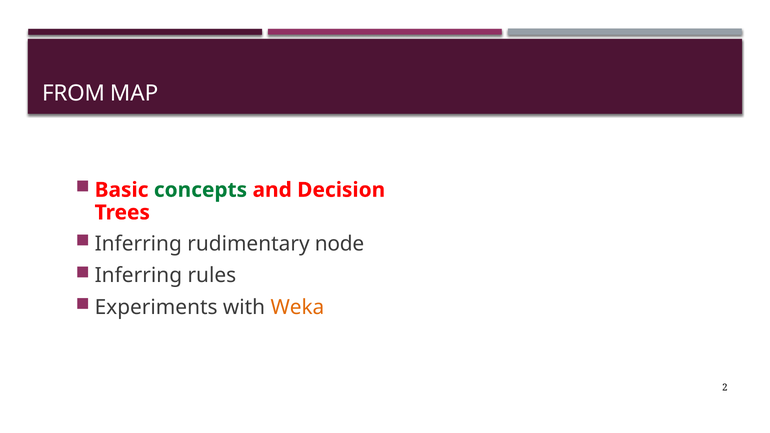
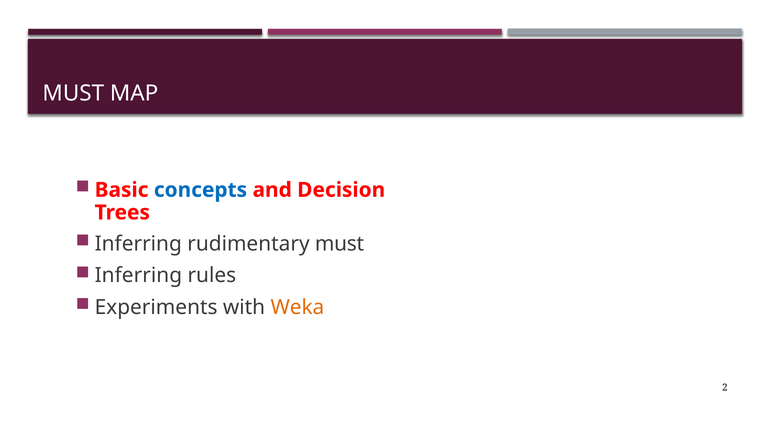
FROM: FROM -> MUST (73, 94)
concepts colour: green -> blue (200, 190)
rudimentary node: node -> must (340, 244)
